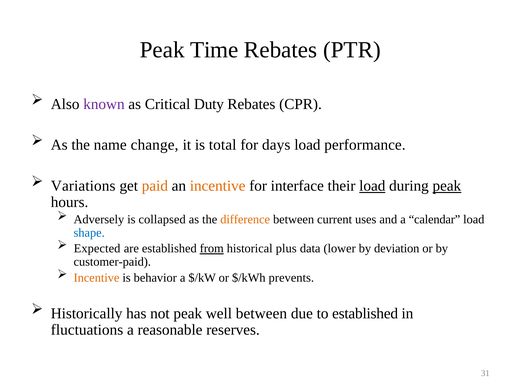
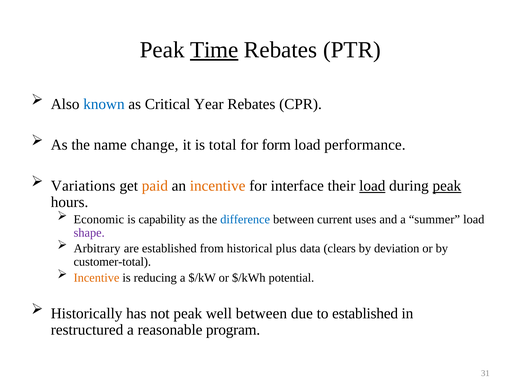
Time underline: none -> present (214, 50)
known colour: purple -> blue (104, 104)
Duty: Duty -> Year (209, 104)
days: days -> form (276, 145)
Adversely: Adversely -> Economic (99, 219)
collapsed: collapsed -> capability (162, 219)
difference colour: orange -> blue (245, 219)
calendar: calendar -> summer (434, 219)
shape colour: blue -> purple (89, 232)
Expected: Expected -> Arbitrary (97, 248)
from underline: present -> none (212, 248)
lower: lower -> clears (340, 248)
customer-paid: customer-paid -> customer-total (112, 262)
behavior: behavior -> reducing (155, 278)
prevents: prevents -> potential (291, 278)
fluctuations: fluctuations -> restructured (87, 330)
reserves: reserves -> program (233, 330)
